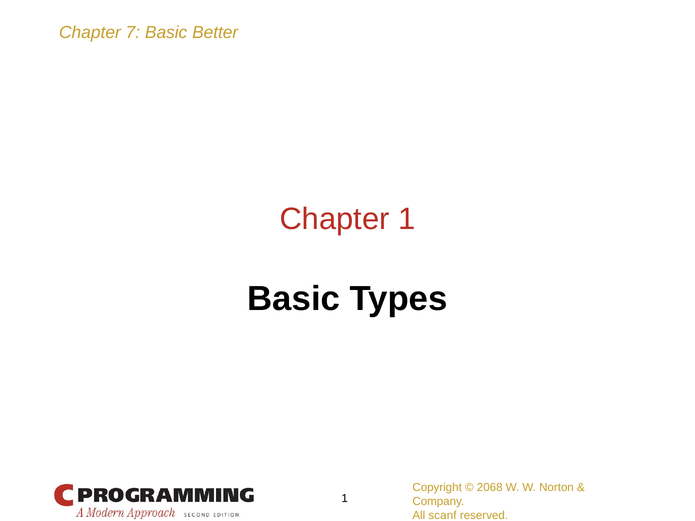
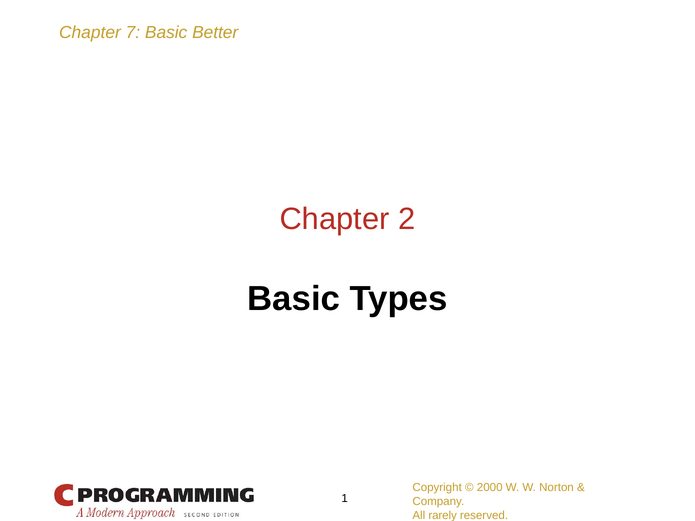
Chapter 1: 1 -> 2 (407, 219)
2068: 2068 -> 2000 (490, 488)
scanf: scanf -> rarely (443, 516)
